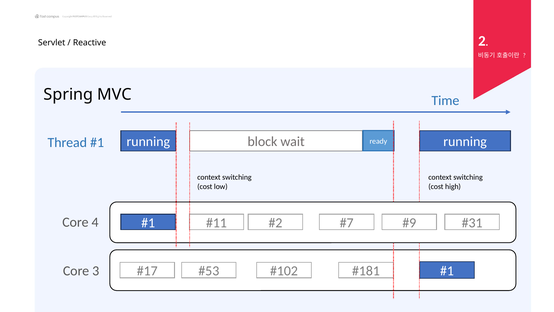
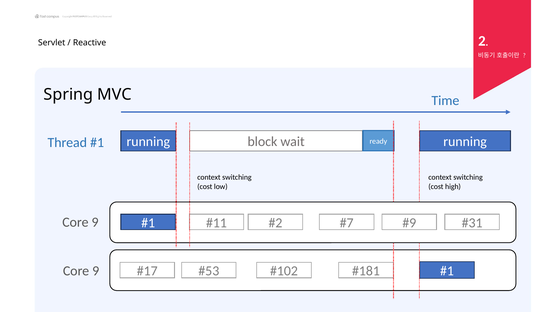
4: 4 -> 9 (95, 222)
3: 3 -> 9 (96, 271)
